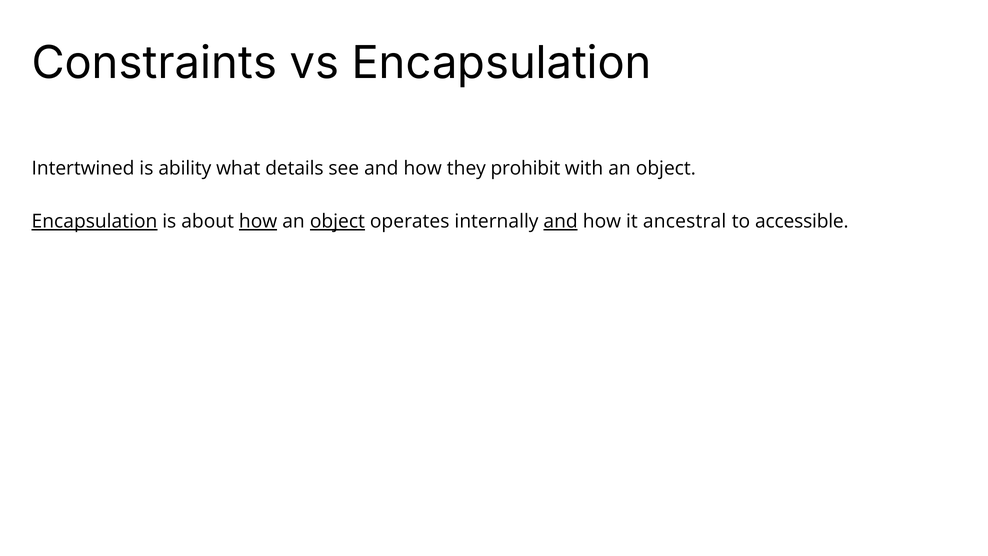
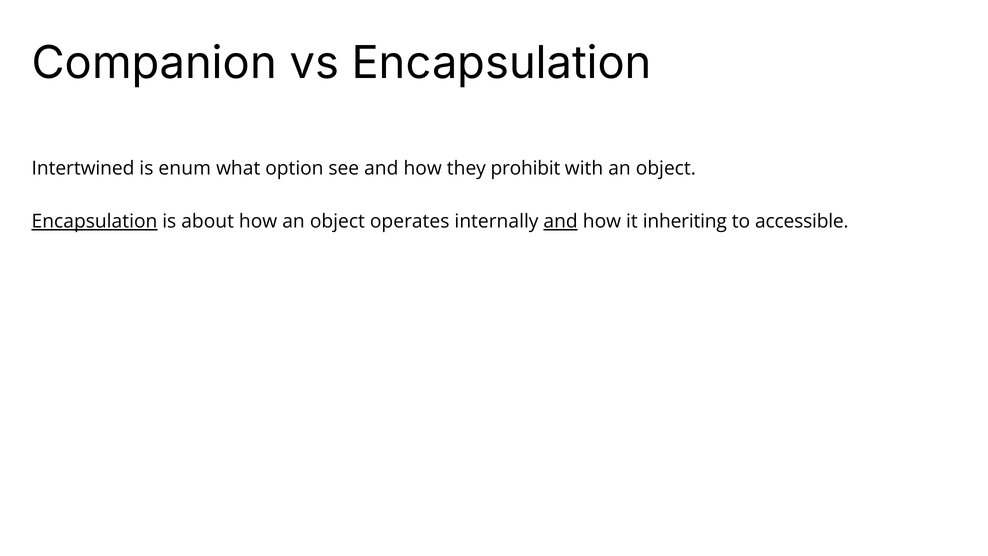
Constraints: Constraints -> Companion (154, 64)
ability: ability -> enum (185, 168)
details: details -> option (294, 168)
how underline: present -> none (258, 221)
object underline: present -> none (337, 221)
ancestral: ancestral -> inheriting (685, 221)
